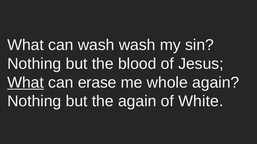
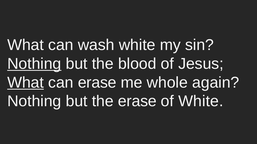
wash wash: wash -> white (137, 45)
Nothing underline: none -> present (34, 64)
the again: again -> erase (137, 102)
